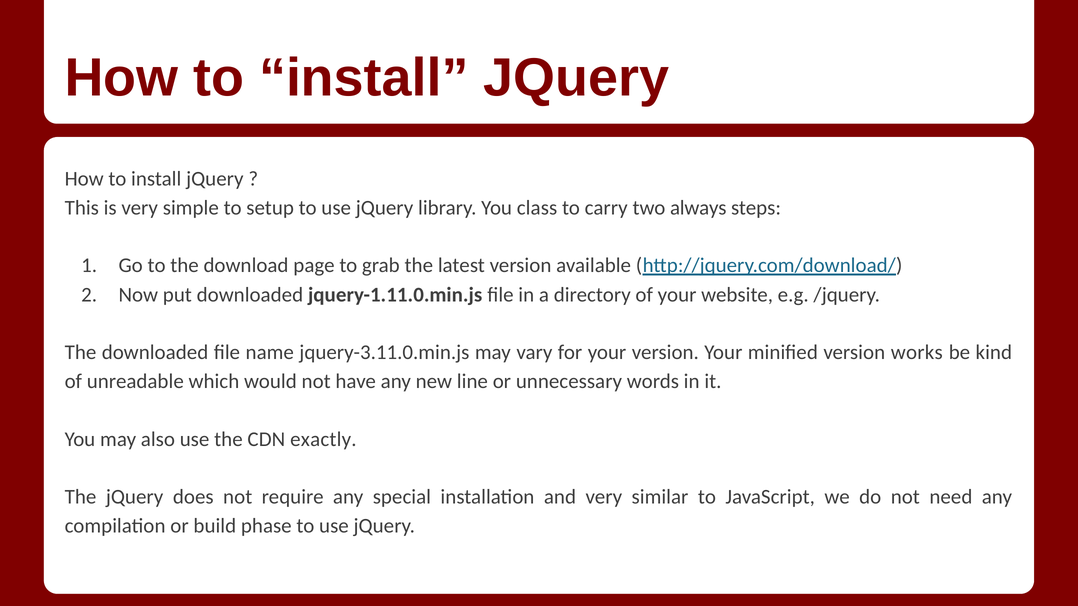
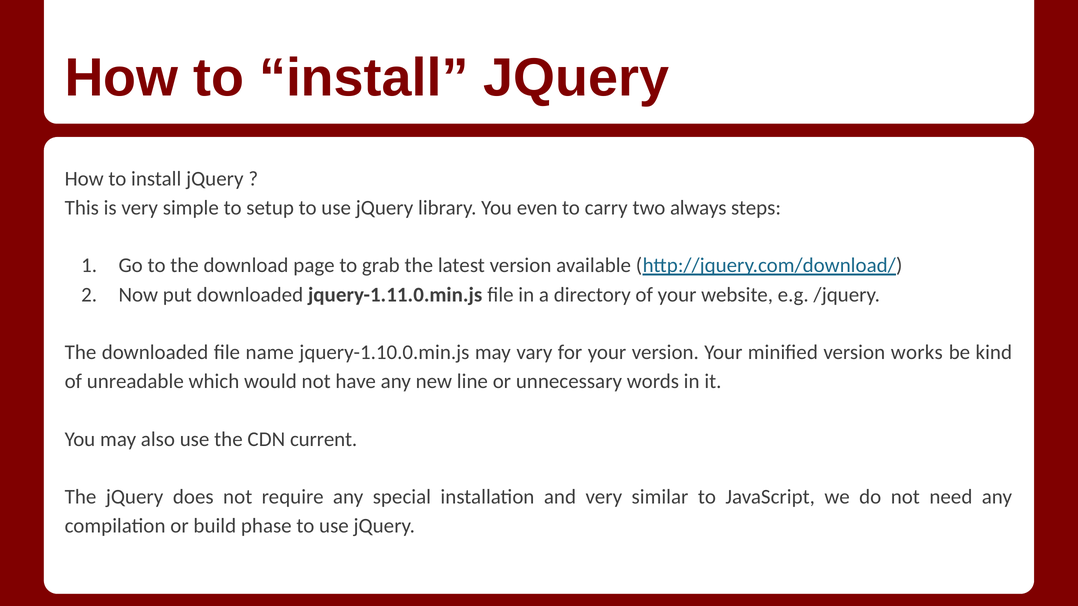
class: class -> even (537, 208)
jquery-3.11.0.min.js: jquery-3.11.0.min.js -> jquery-1.10.0.min.js (384, 353)
exactly: exactly -> current (324, 439)
